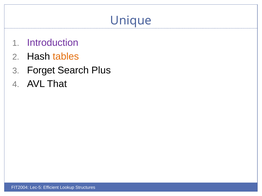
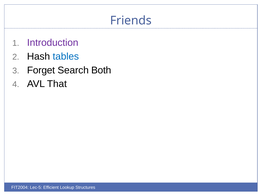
Unique: Unique -> Friends (131, 21)
tables colour: orange -> blue (66, 57)
Plus: Plus -> Both (101, 70)
